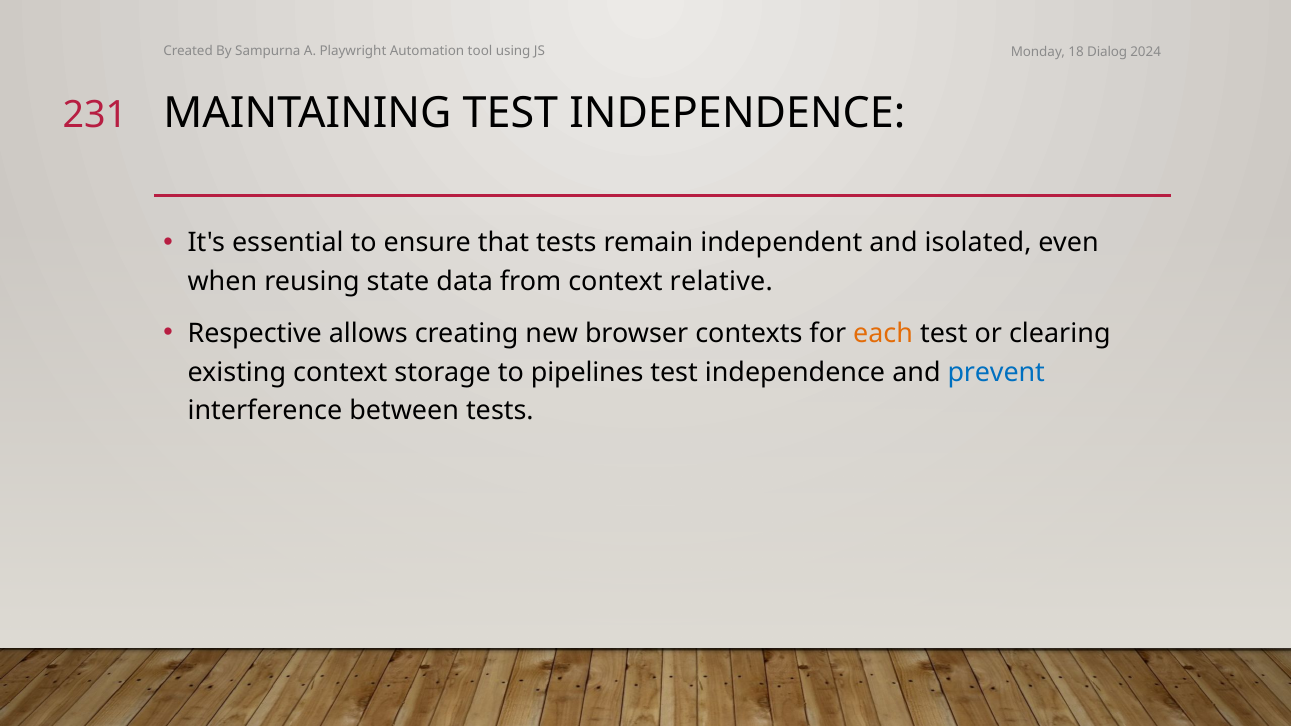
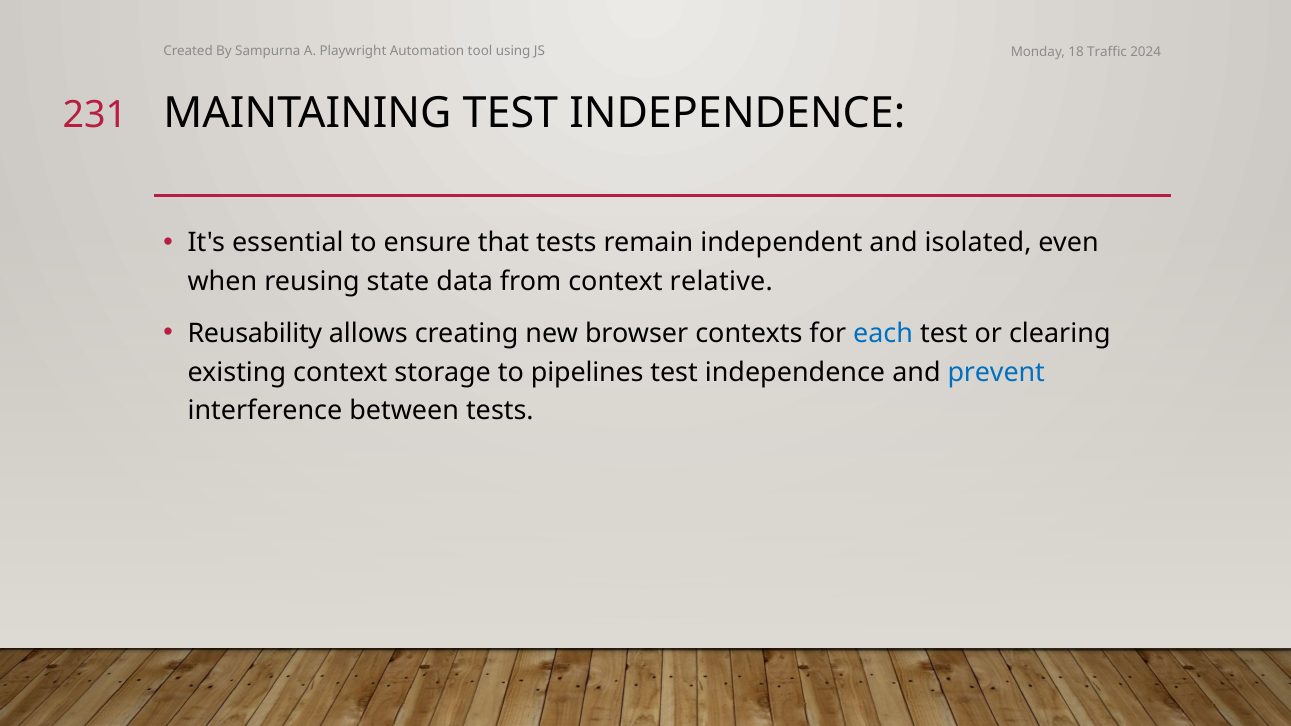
Dialog: Dialog -> Traffic (1107, 52)
Respective: Respective -> Reusability (255, 334)
each colour: orange -> blue (883, 334)
